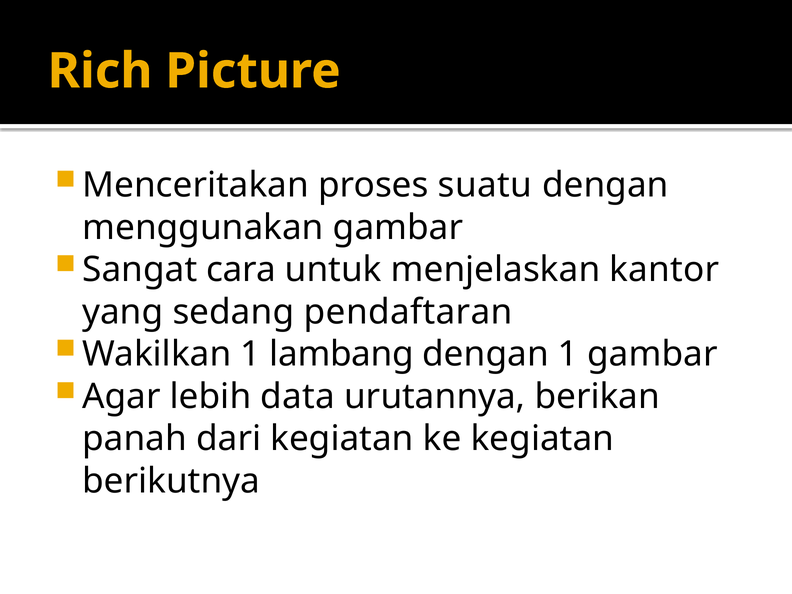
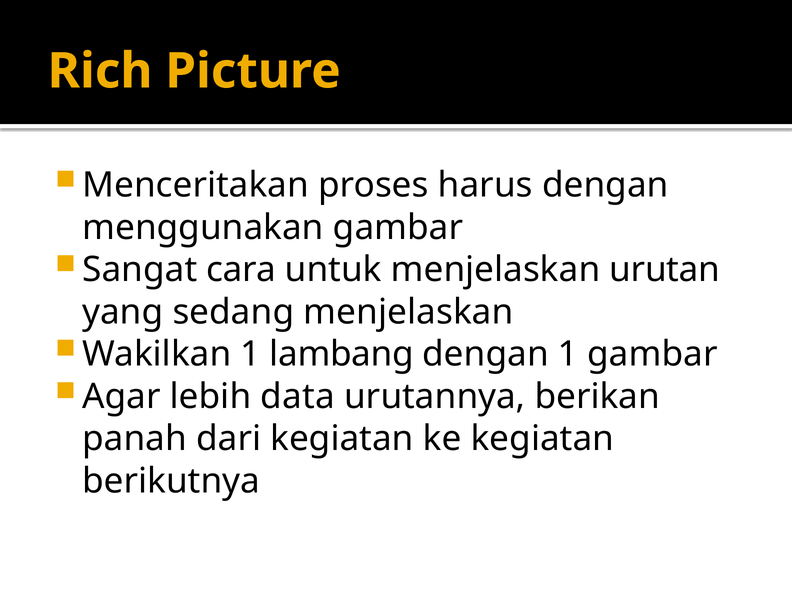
suatu: suatu -> harus (485, 185)
kantor: kantor -> urutan (665, 270)
sedang pendaftaran: pendaftaran -> menjelaskan (408, 312)
